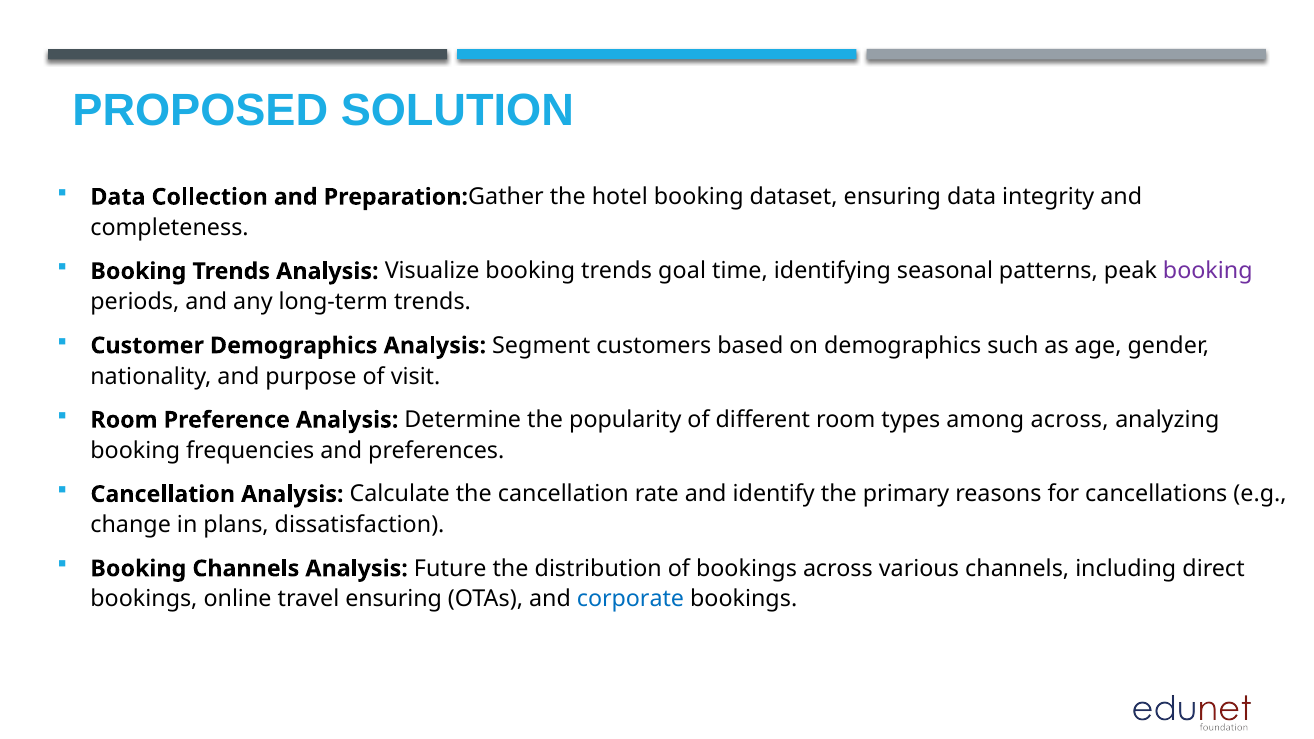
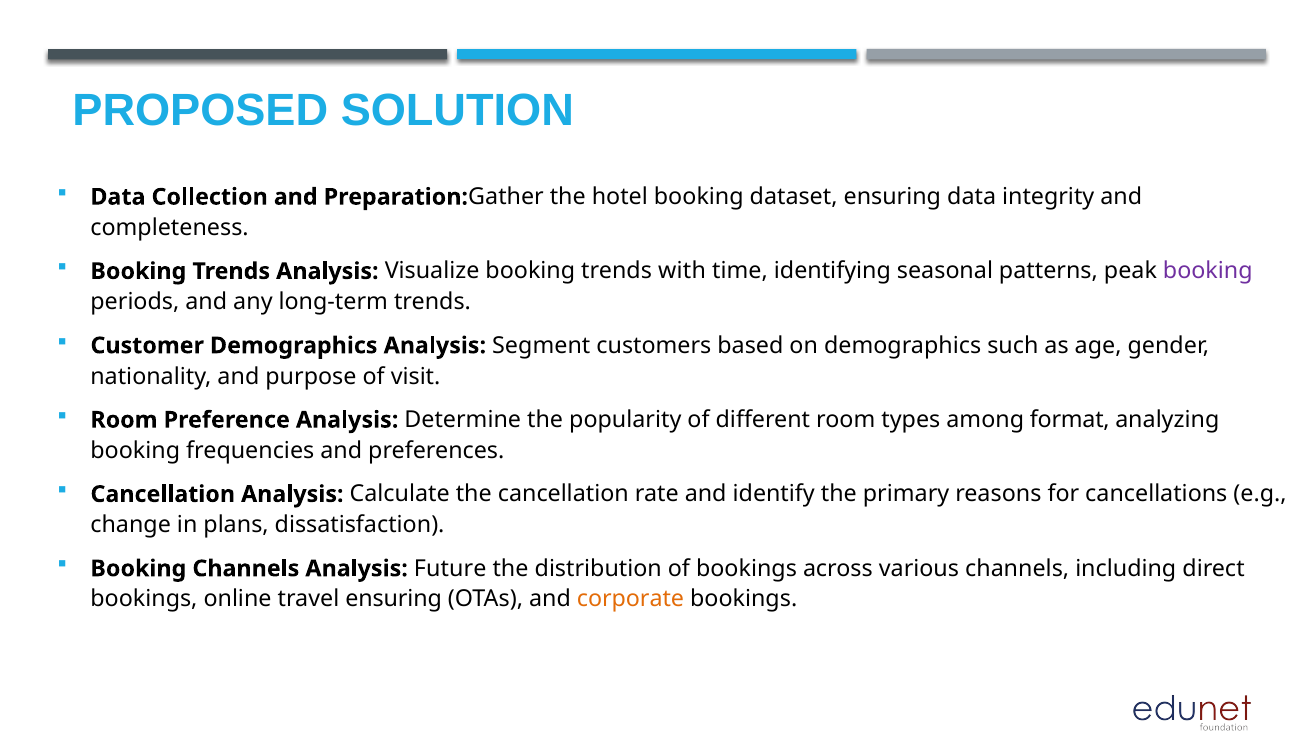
goal: goal -> with (682, 271)
among across: across -> format (1070, 420)
corporate colour: blue -> orange (630, 599)
